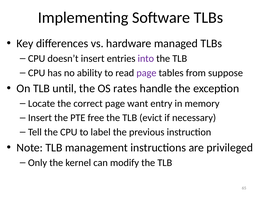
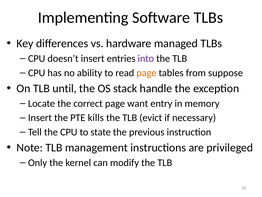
page colour: purple -> orange (146, 73)
rates: rates -> stack (125, 88)
free: free -> kills (96, 118)
label: label -> state (101, 132)
